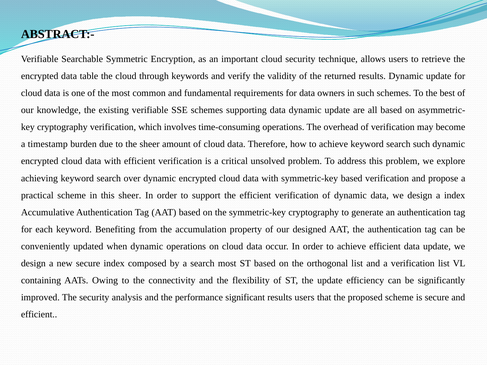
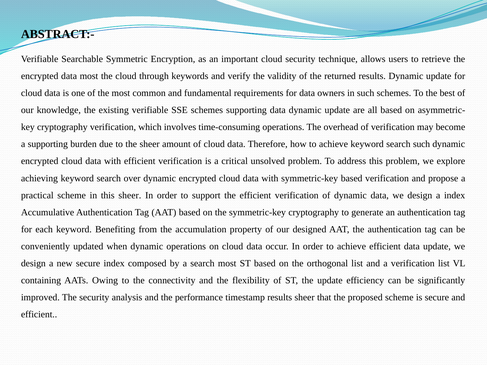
data table: table -> most (89, 76)
a timestamp: timestamp -> supporting (48, 144)
significant: significant -> timestamp (245, 298)
results users: users -> sheer (305, 298)
